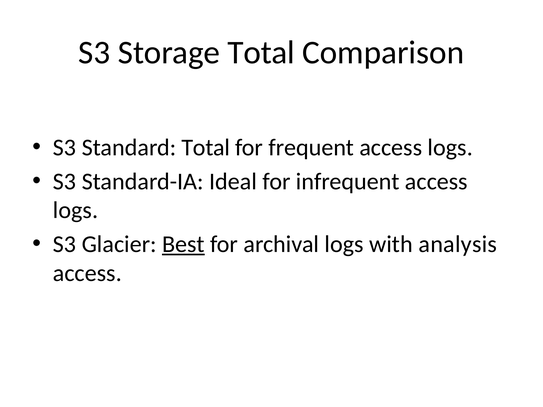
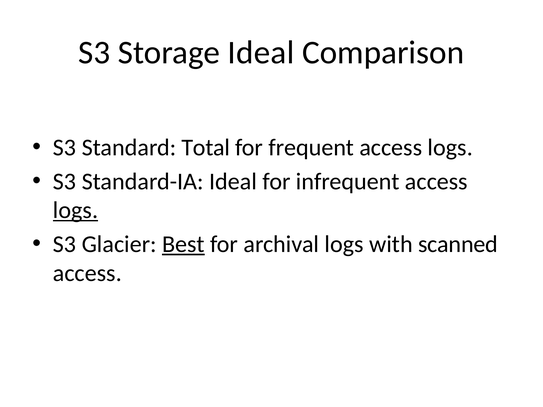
Storage Total: Total -> Ideal (261, 53)
logs underline: none -> present (76, 210)
analysis: analysis -> scanned (458, 244)
